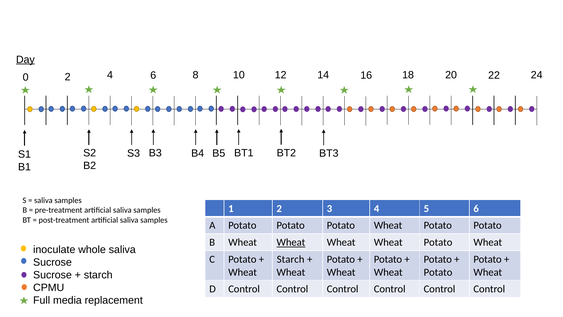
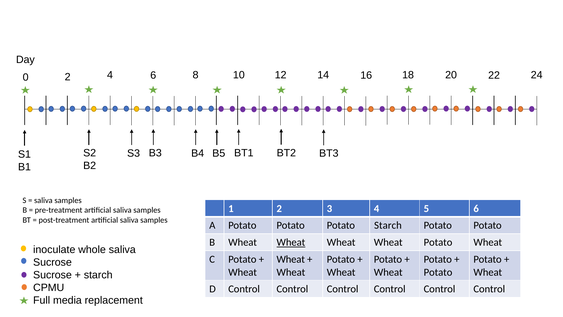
Day underline: present -> none (25, 59)
Potato Potato Wheat: Wheat -> Starch (388, 225)
Starch: Starch -> Wheat (291, 259)
